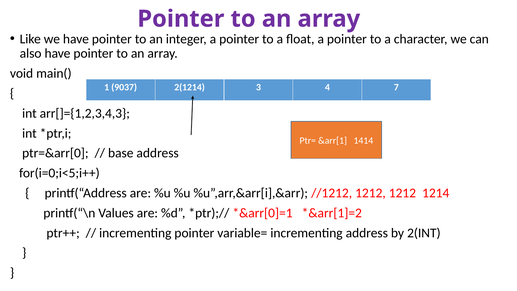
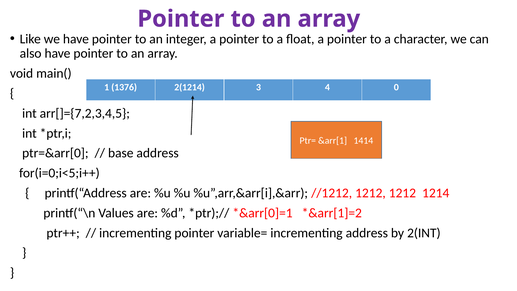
9037: 9037 -> 1376 (124, 87)
7: 7 -> 0 (396, 87)
arr[]={1,2,3,4,3: arr[]={1,2,3,4,3 -> arr[]={7,2,3,4,5 (85, 113)
